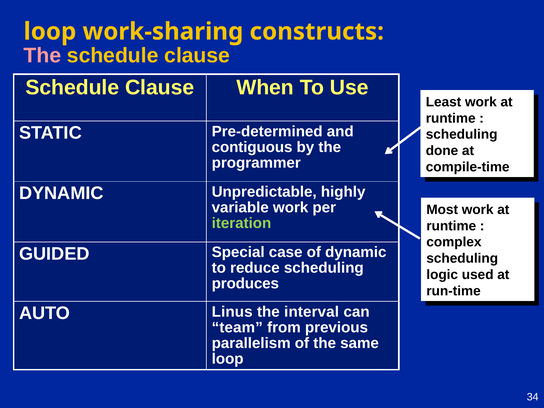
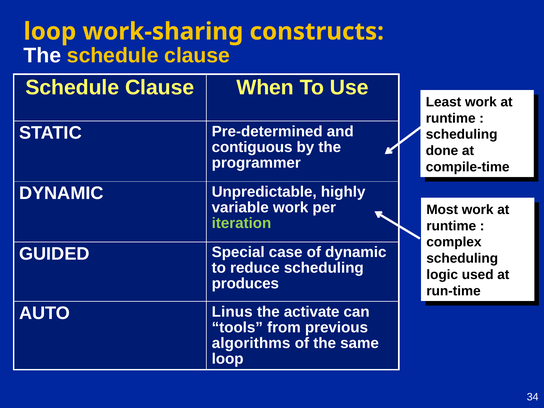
The colour: pink -> white (42, 56)
interval: interval -> activate (312, 312)
team: team -> tools (237, 327)
parallelism: parallelism -> algorithms (251, 343)
